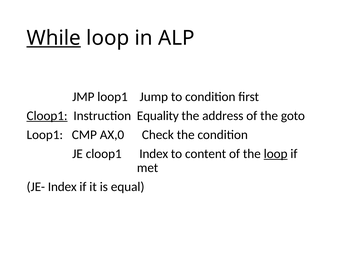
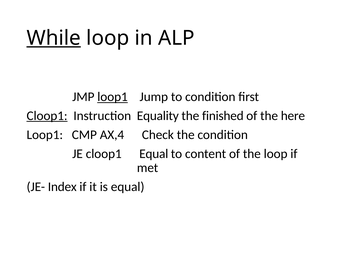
loop1 underline: none -> present (113, 97)
address: address -> finished (223, 116)
goto: goto -> here (293, 116)
AX,0: AX,0 -> AX,4 (112, 134)
cloop1 Index: Index -> Equal (154, 153)
loop underline: present -> none (276, 153)
